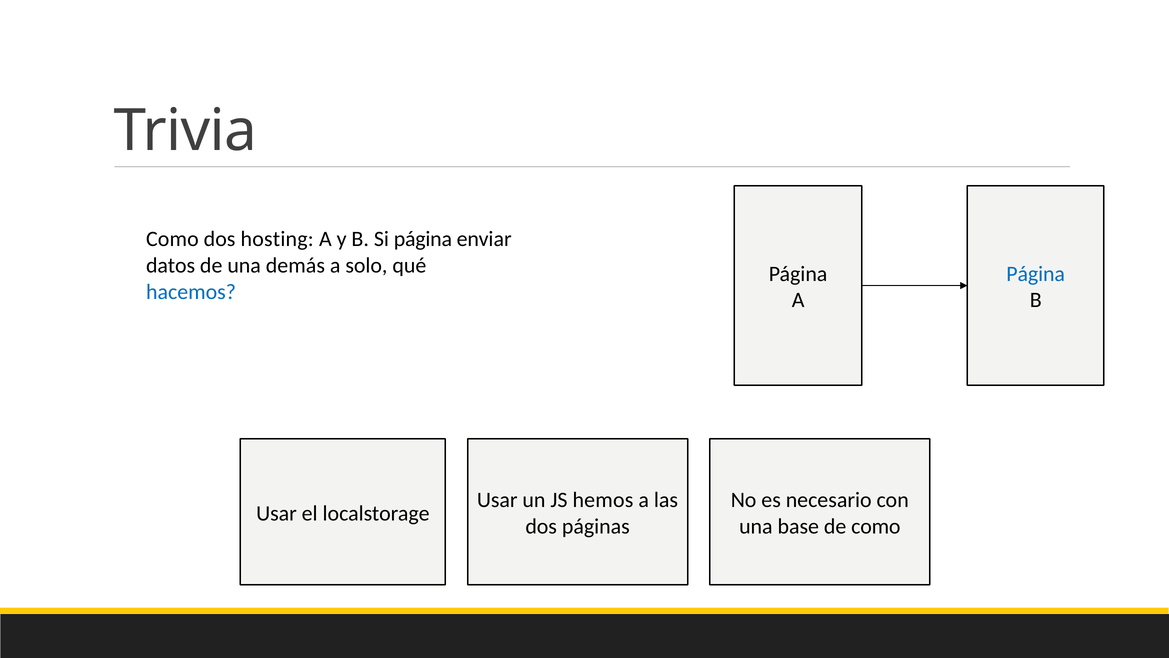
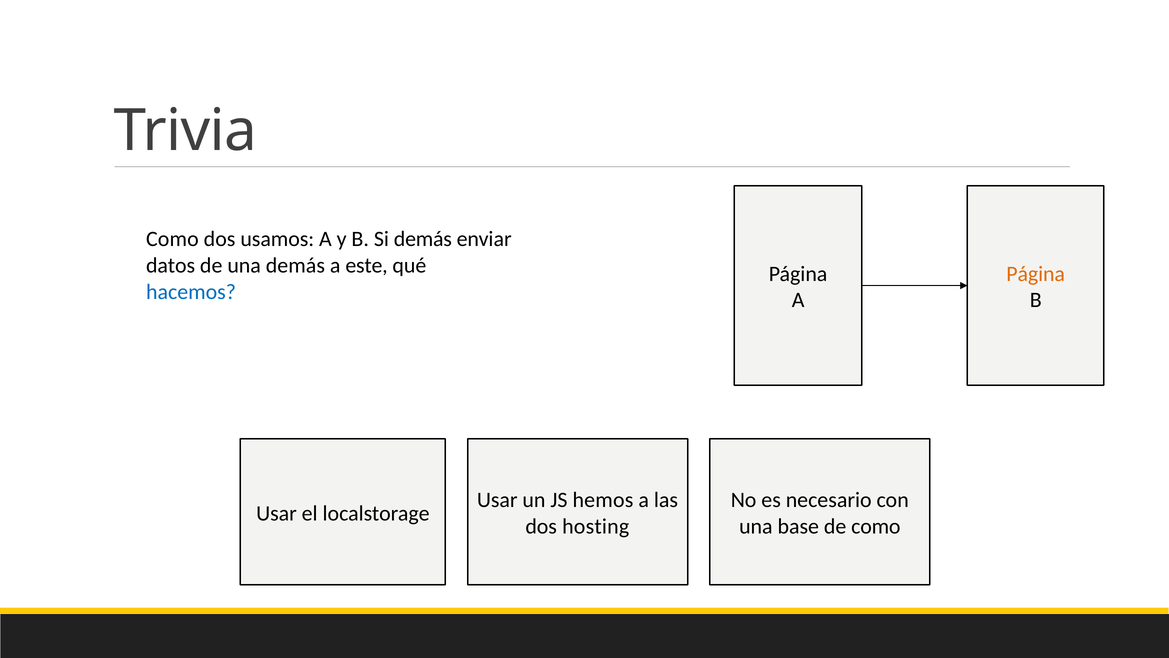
hosting: hosting -> usamos (277, 239)
Si página: página -> demás (423, 239)
solo: solo -> este (367, 265)
Página colour: blue -> orange (1036, 274)
páginas: páginas -> hosting (596, 526)
